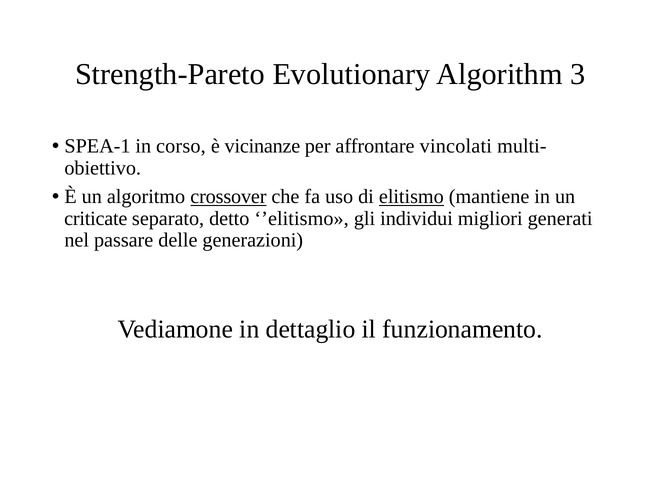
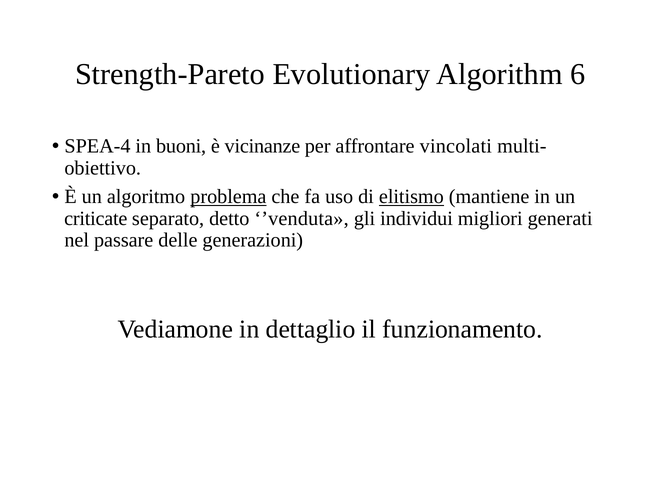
3: 3 -> 6 (578, 74)
SPEA-1: SPEA-1 -> SPEA-4 (97, 146)
corso: corso -> buoni (181, 146)
crossover: crossover -> problema (228, 197)
’elitismo: ’elitismo -> ’venduta (302, 218)
